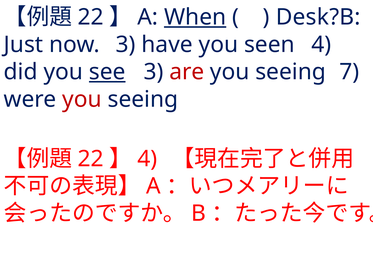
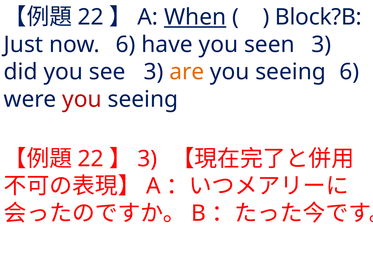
Desk?B: Desk?B -> Block?B (318, 17)
now 3: 3 -> 6 (126, 44)
seen 4: 4 -> 3 (321, 44)
see underline: present -> none (107, 72)
are colour: red -> orange (187, 72)
seeing 7: 7 -> 6 (349, 72)
4: 4 -> 3 (147, 159)
